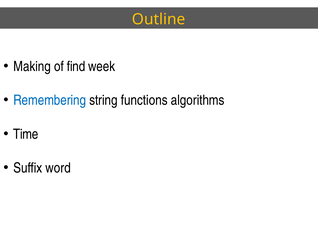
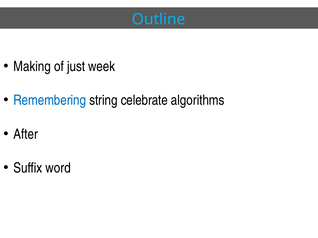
Outline colour: yellow -> light blue (159, 19)
find: find -> just (76, 67)
functions: functions -> celebrate (144, 100)
Time: Time -> After (26, 134)
